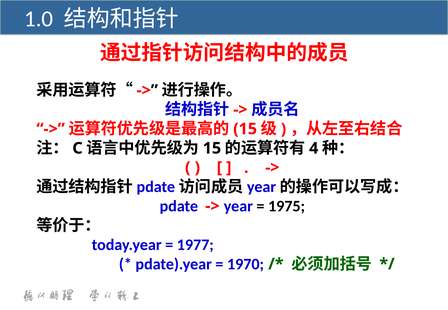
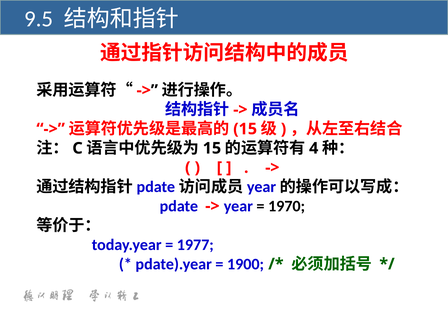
1.0: 1.0 -> 9.5 (39, 19)
1975: 1975 -> 1970 (287, 206)
1970: 1970 -> 1900 (246, 264)
